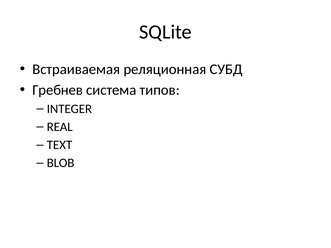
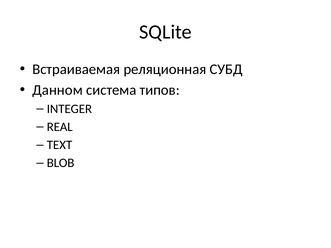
Гребнев: Гребнев -> Данном (58, 90)
